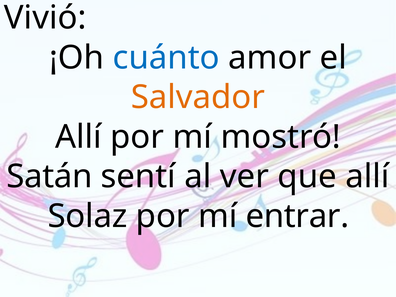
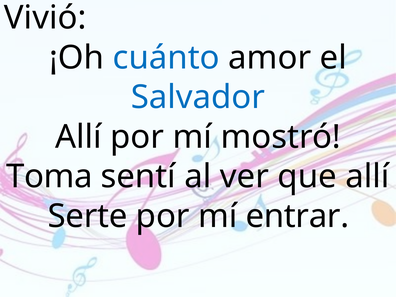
Salvador colour: orange -> blue (198, 97)
Satán: Satán -> Toma (49, 177)
Solaz: Solaz -> Serte (87, 216)
